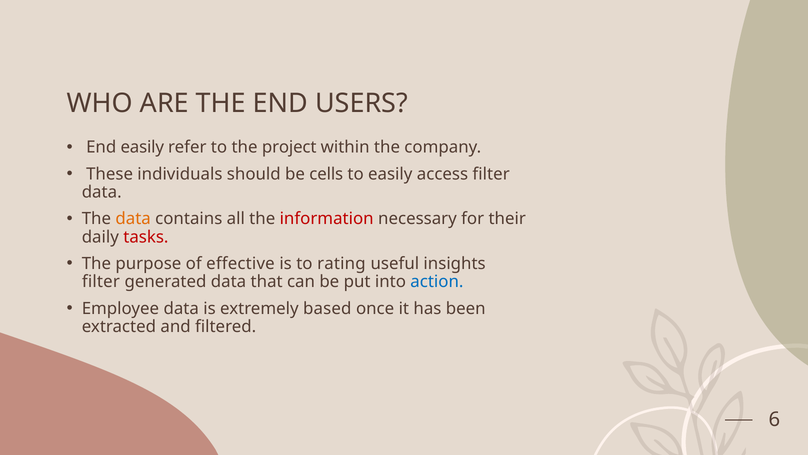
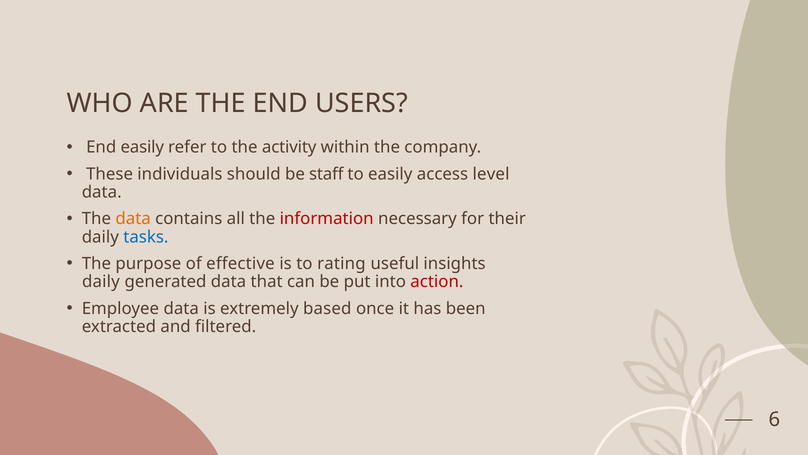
project: project -> activity (289, 147)
cells: cells -> staff (326, 174)
access filter: filter -> level (491, 174)
tasks colour: red -> blue (146, 237)
filter: filter -> daily (101, 282)
action colour: blue -> red (437, 282)
